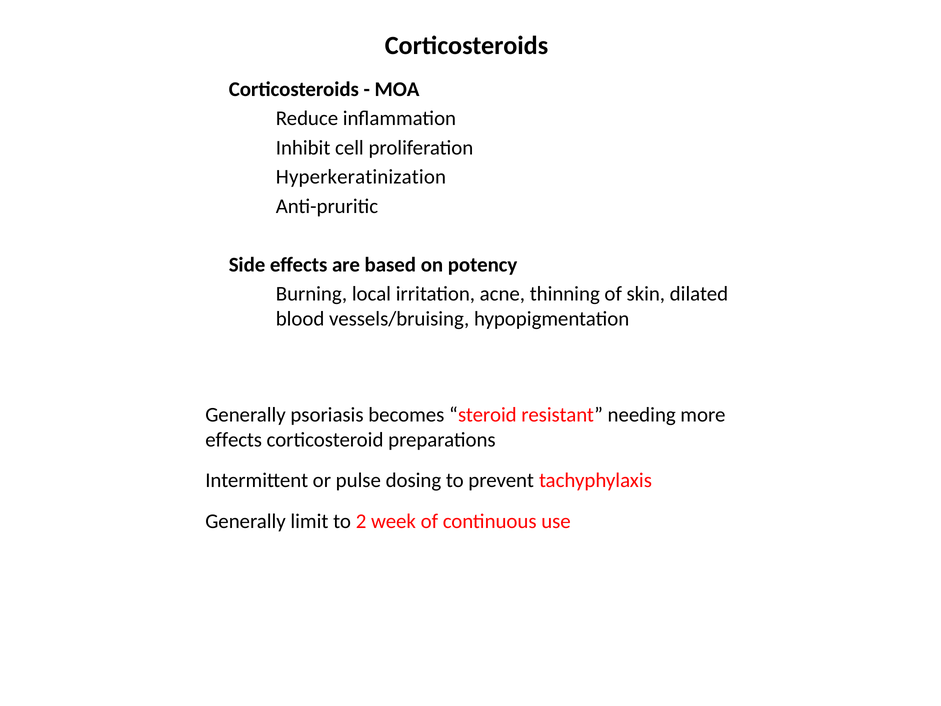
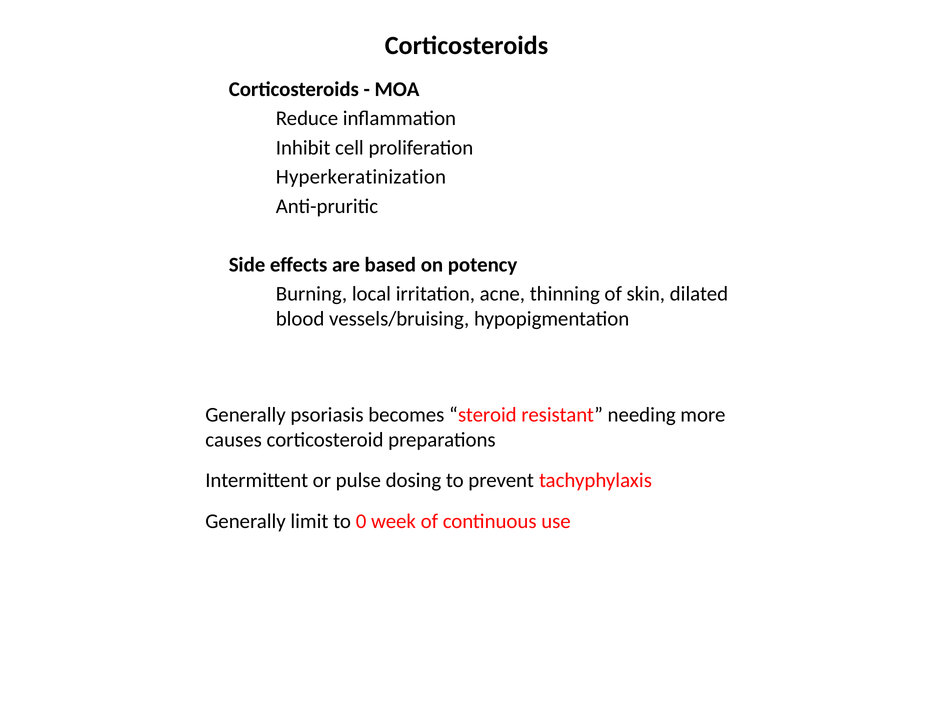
effects: effects -> causes (234, 440)
2: 2 -> 0 (361, 521)
